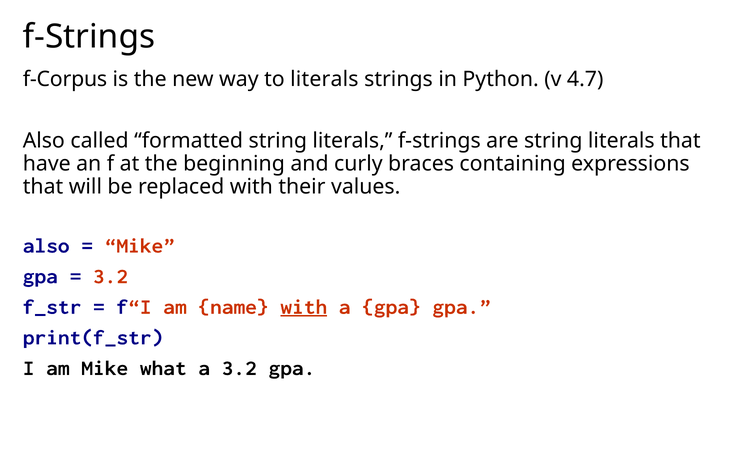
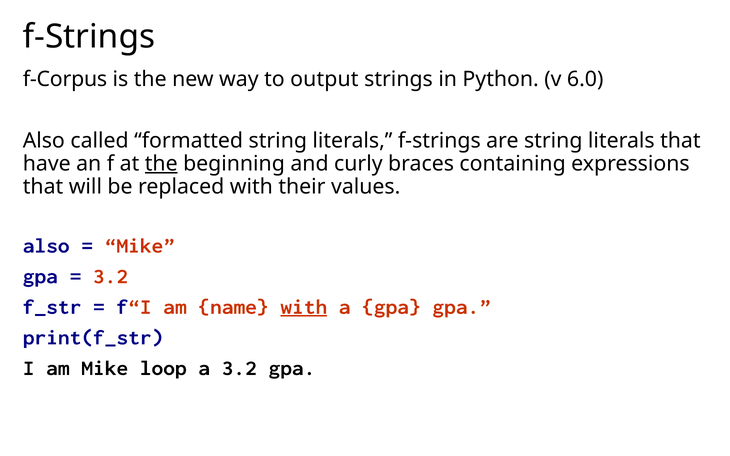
to literals: literals -> output (324, 79)
4.7: 4.7 -> 6.0 (585, 79)
the underline: none -> present (161, 164)
what: what -> loop (163, 368)
